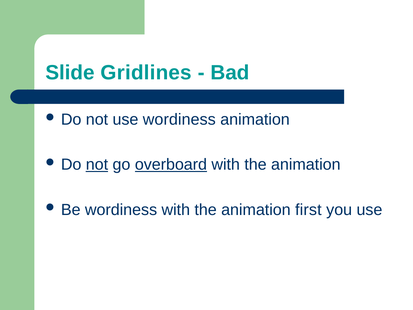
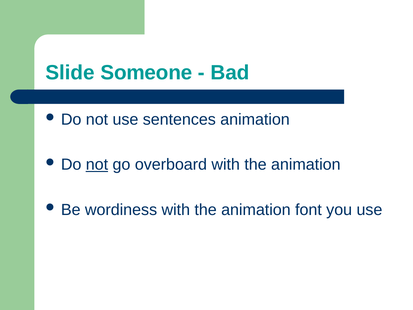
Gridlines: Gridlines -> Someone (146, 73)
use wordiness: wordiness -> sentences (179, 120)
overboard underline: present -> none (171, 165)
first: first -> font (308, 210)
